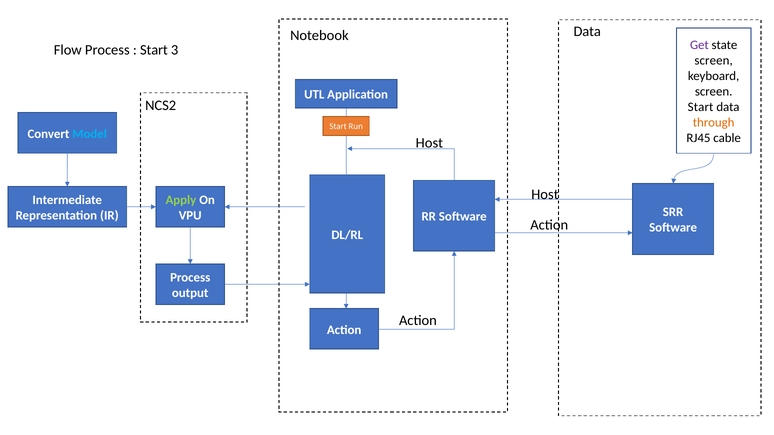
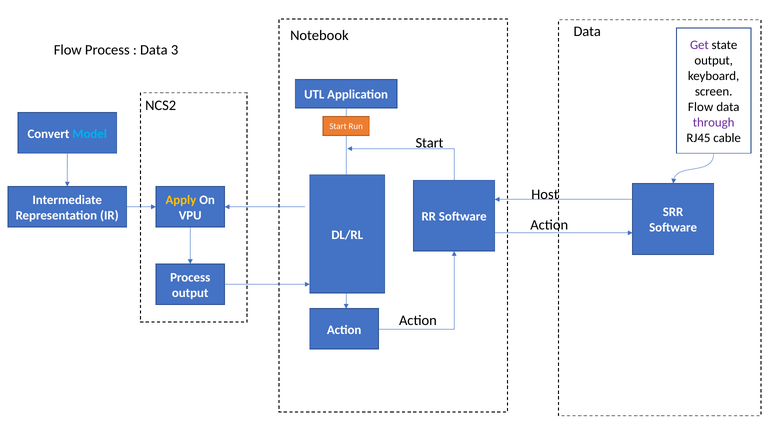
Start: Start -> Data (154, 50)
screen: screen -> output (714, 61)
Start: Start -> Flow (701, 107)
through colour: orange -> purple (714, 122)
Host: Host -> Start (429, 143)
Apply colour: light green -> yellow (181, 200)
